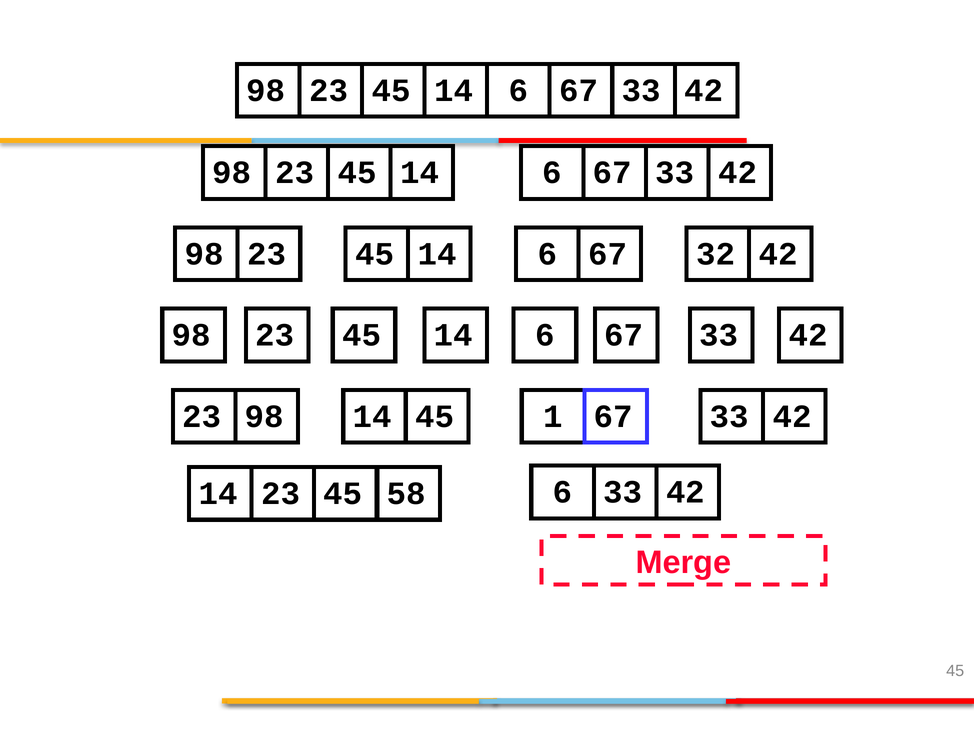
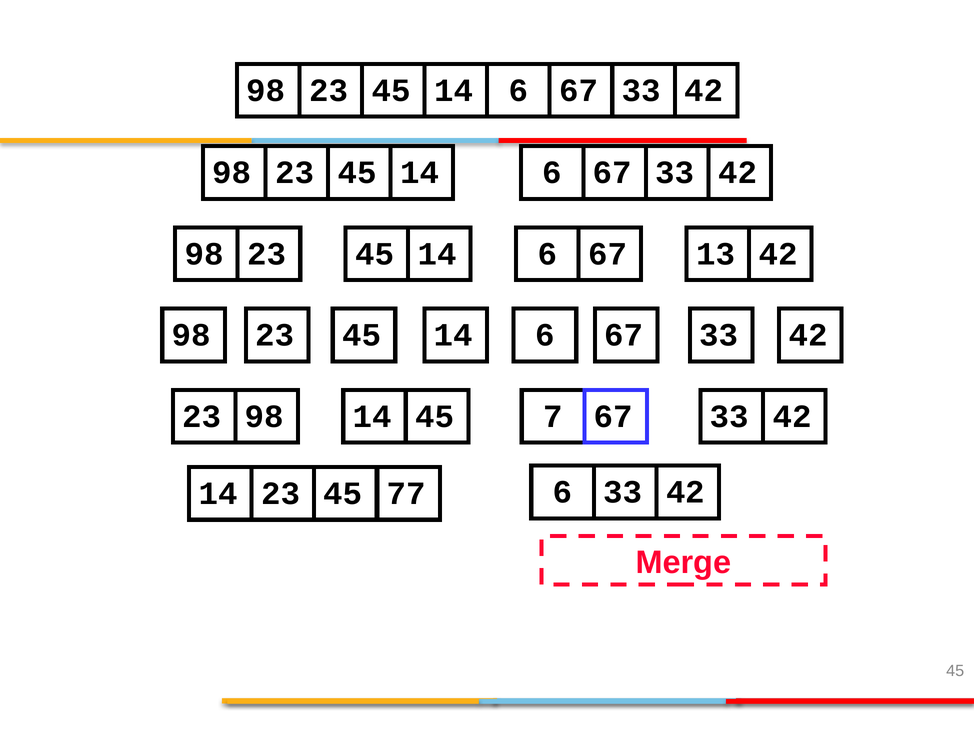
32: 32 -> 13 (716, 254)
1: 1 -> 7 (553, 416)
58: 58 -> 77 (406, 493)
